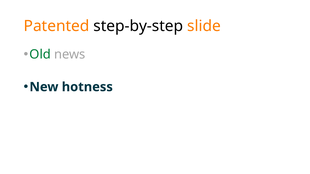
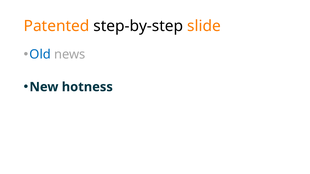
Old colour: green -> blue (40, 54)
